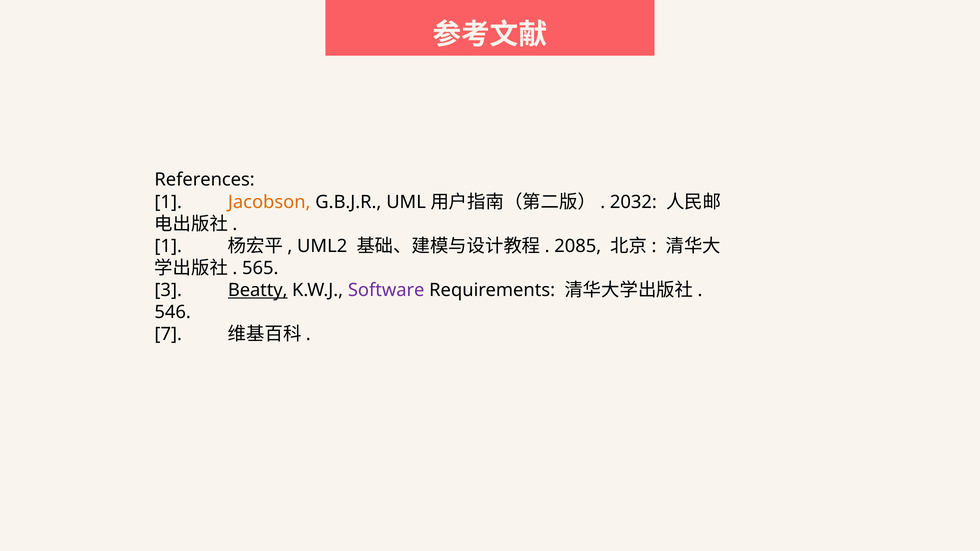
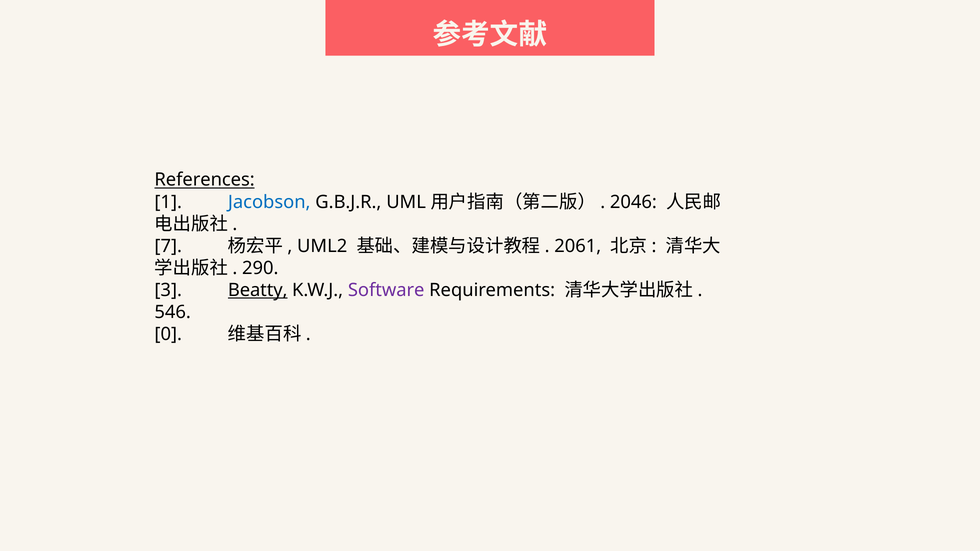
References underline: none -> present (205, 180)
Jacobson colour: orange -> blue (269, 202)
2032: 2032 -> 2046 (633, 202)
1: 1 -> 7 (168, 246)
2085: 2085 -> 2061 (578, 246)
565: 565 -> 290 (260, 268)
7: 7 -> 0 (168, 334)
